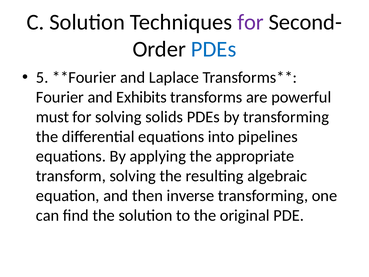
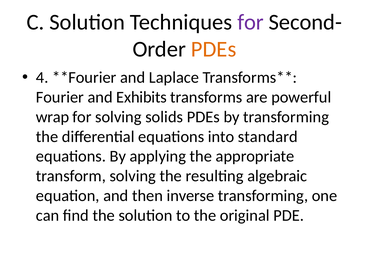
PDEs colour: blue -> orange (214, 49)
5: 5 -> 4 (42, 77)
must: must -> wrap (52, 117)
pipelines: pipelines -> standard (268, 136)
